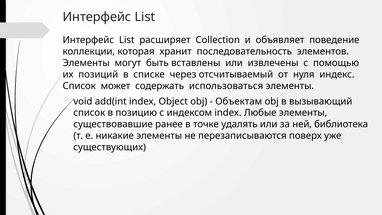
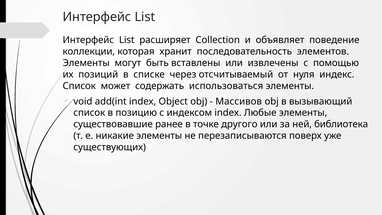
Объектам: Объектам -> Массивов (239, 101)
удалять: удалять -> другого (239, 124)
